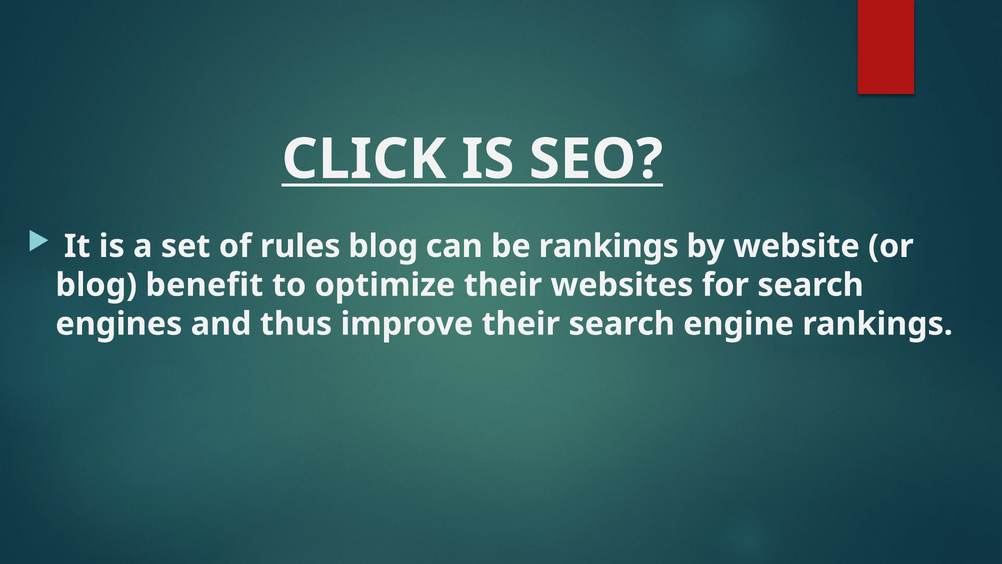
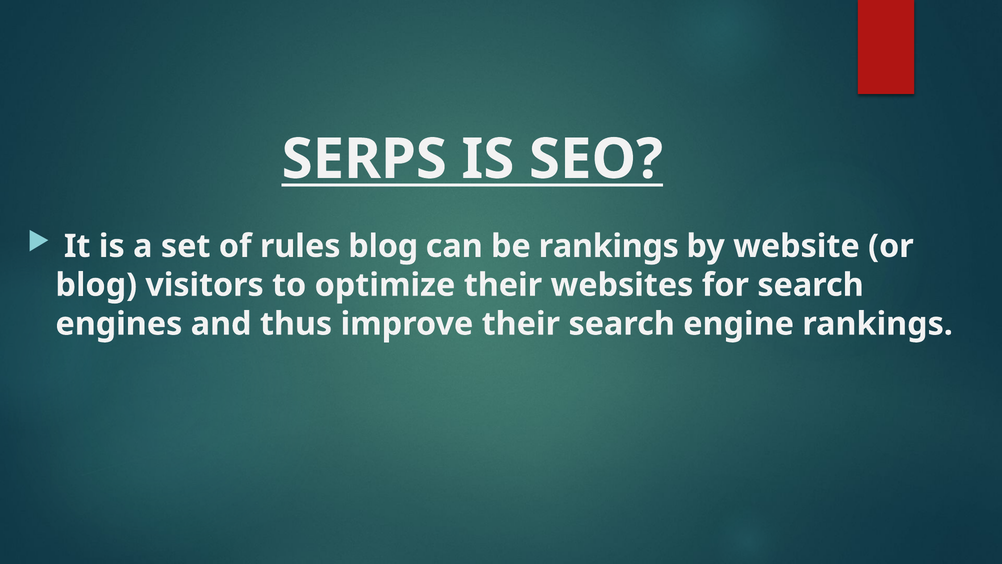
CLICK: CLICK -> SERPS (364, 159)
benefit: benefit -> visitors (205, 285)
